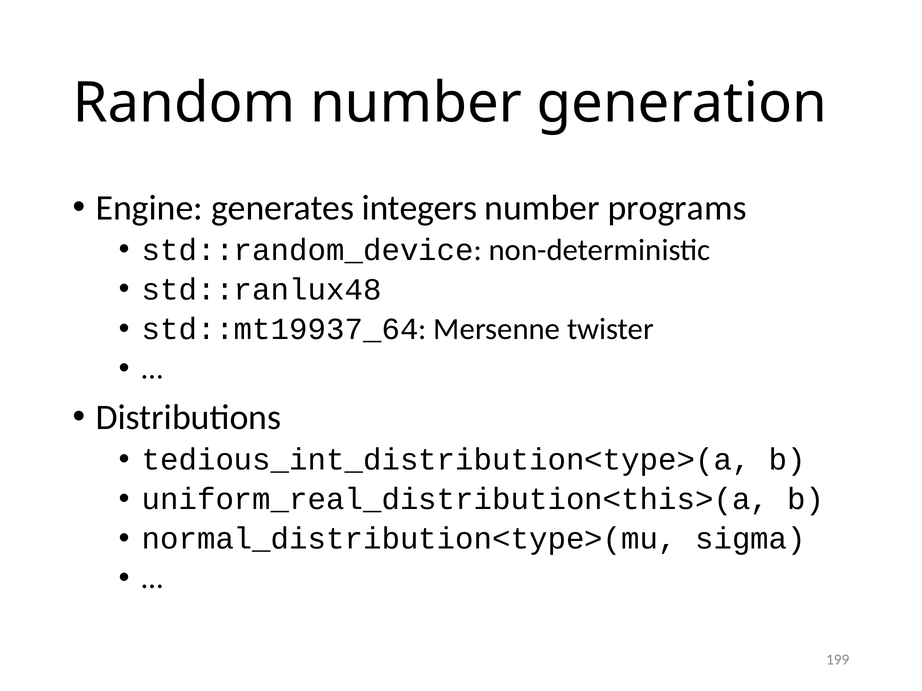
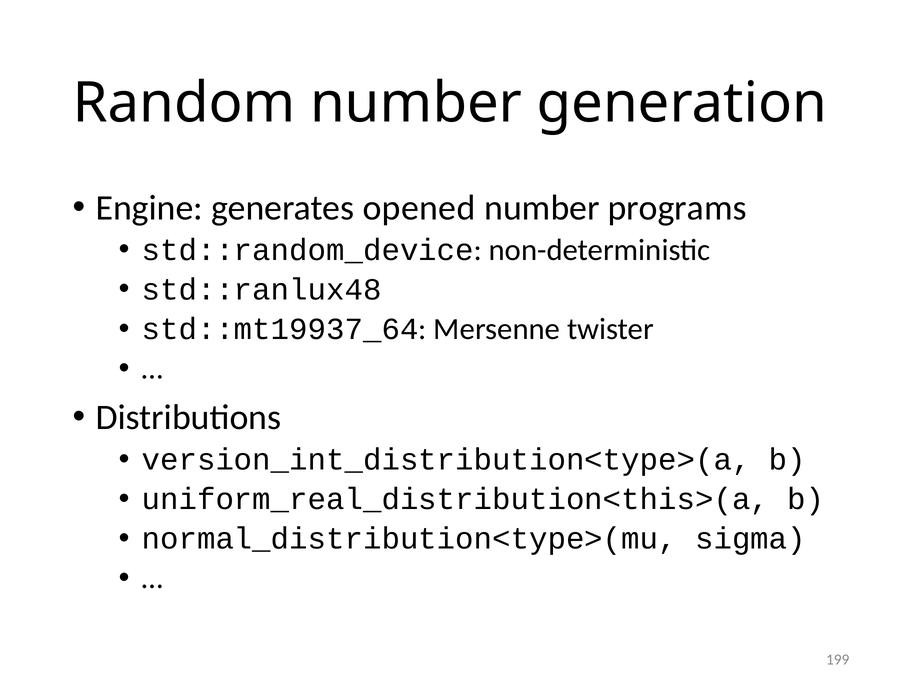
integers: integers -> opened (419, 208)
tedious_int_distribution<type>(a: tedious_int_distribution<type>(a -> version_int_distribution<type>(a (446, 460)
